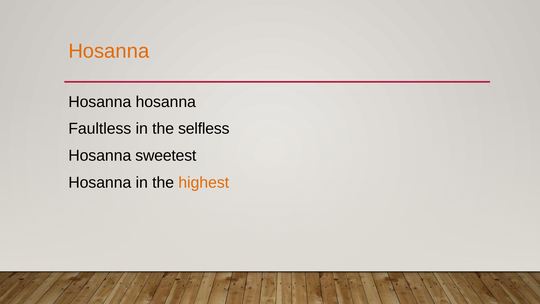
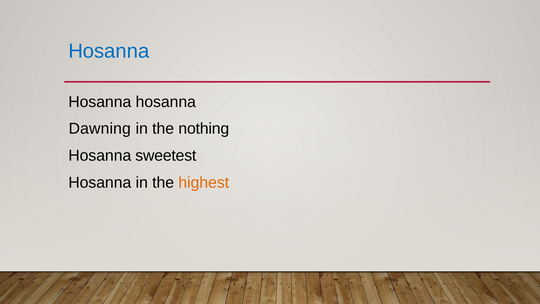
Hosanna colour: orange -> blue (109, 51)
Faultless: Faultless -> Dawning (100, 129)
selfless: selfless -> nothing (204, 129)
